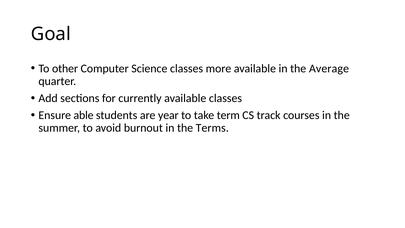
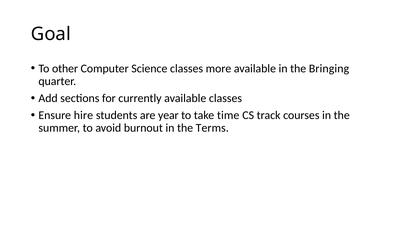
Average: Average -> Bringing (329, 68)
able: able -> hire (83, 115)
term: term -> time (228, 115)
